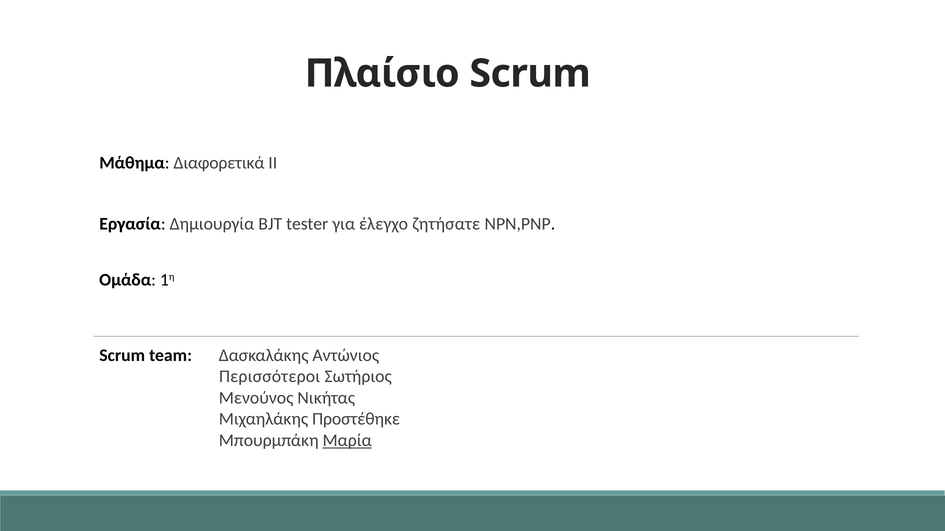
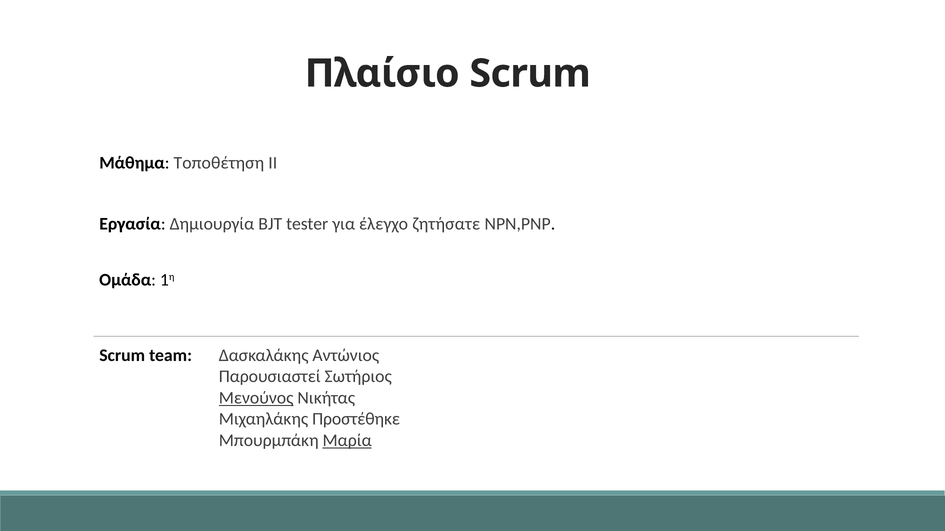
Διαφορετικά: Διαφορετικά -> Τοποθέτηση (219, 163)
Περισσότεροι: Περισσότεροι -> Παρουσιαστεί (270, 377)
Μενούνος underline: none -> present (256, 398)
